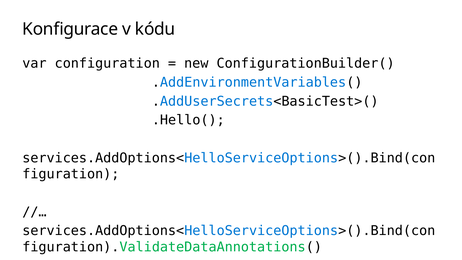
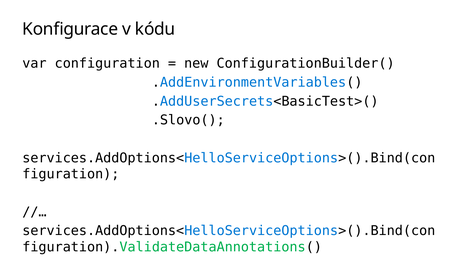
.Hello(: .Hello( -> .Slovo( (188, 120)
